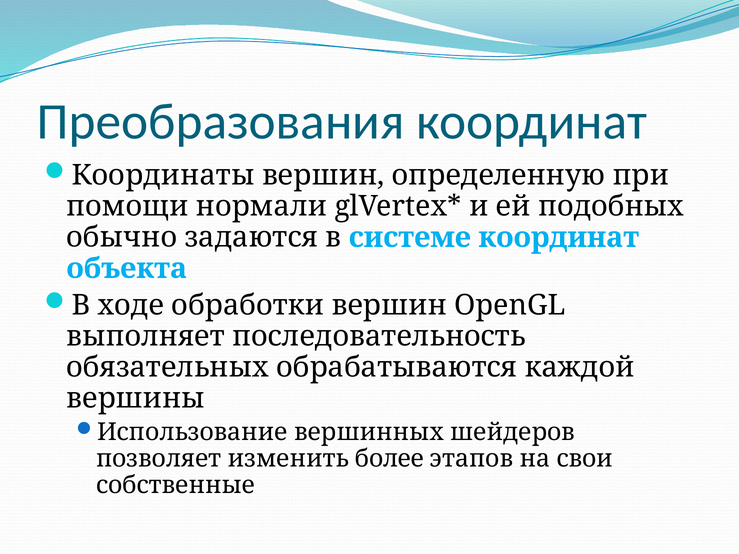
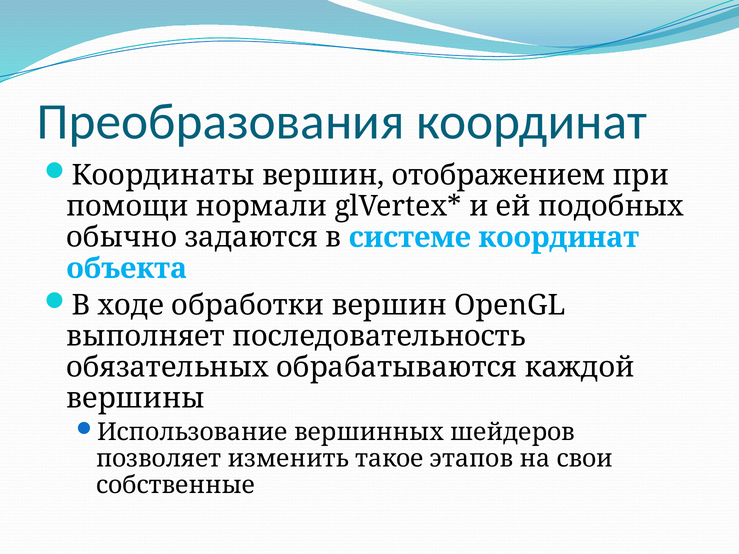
определенную: определенную -> отображением (499, 175)
более: более -> такое (390, 459)
